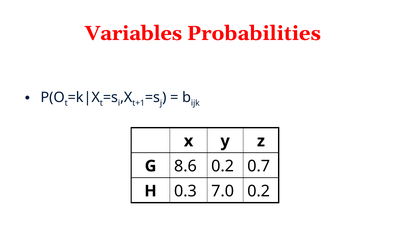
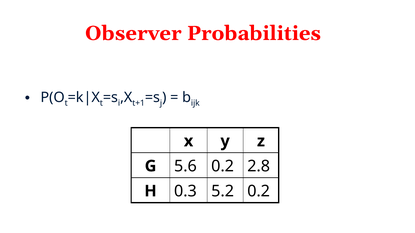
Variables: Variables -> Observer (133, 33)
8.6: 8.6 -> 5.6 (185, 166)
0.7: 0.7 -> 2.8 (259, 166)
7.0: 7.0 -> 5.2 (223, 191)
